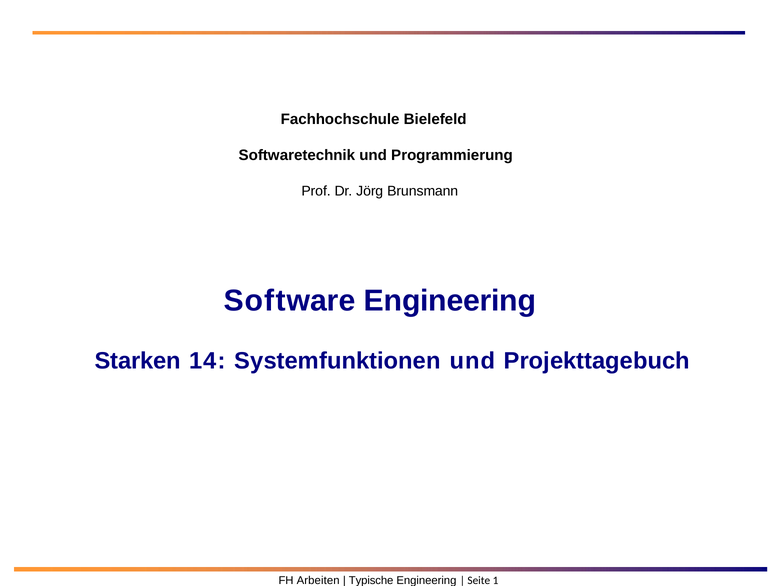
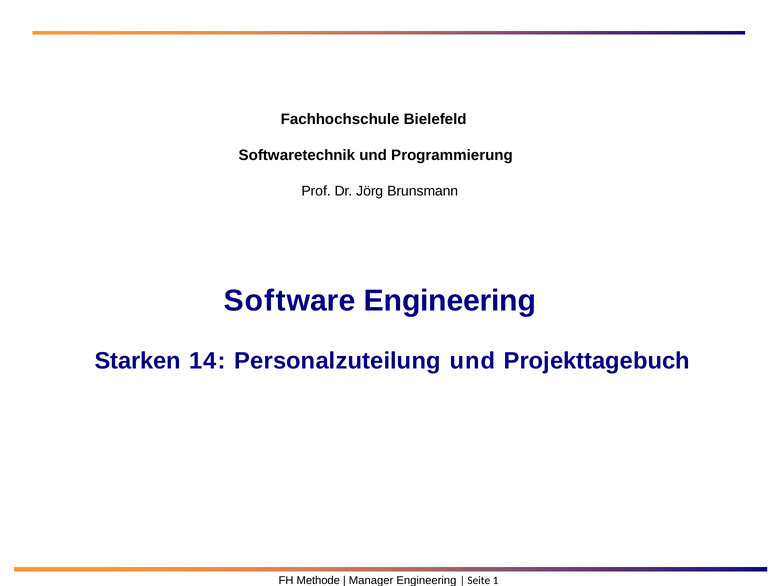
Systemfunktionen: Systemfunktionen -> Personalzuteilung (338, 361)
Arbeiten: Arbeiten -> Methode (318, 581)
Typische: Typische -> Manager (371, 581)
